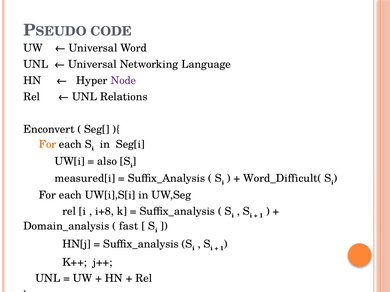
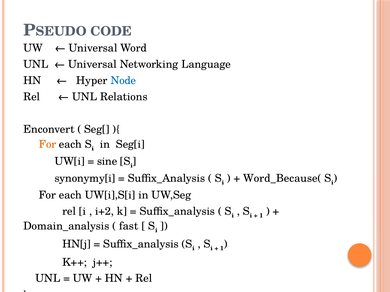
Node colour: purple -> blue (123, 81)
also: also -> sine (107, 162)
measured[i: measured[i -> synonymy[i (85, 179)
Word_Difficult(: Word_Difficult( -> Word_Because( (282, 179)
i+8: i+8 -> i+2 (105, 212)
